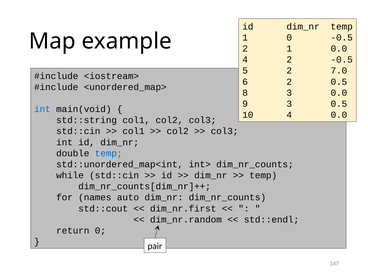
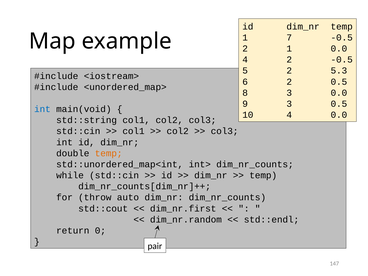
1 0: 0 -> 7 (289, 38)
7.0: 7.0 -> 5.3 (339, 71)
temp colour: blue -> orange (109, 153)
names: names -> throw (95, 197)
